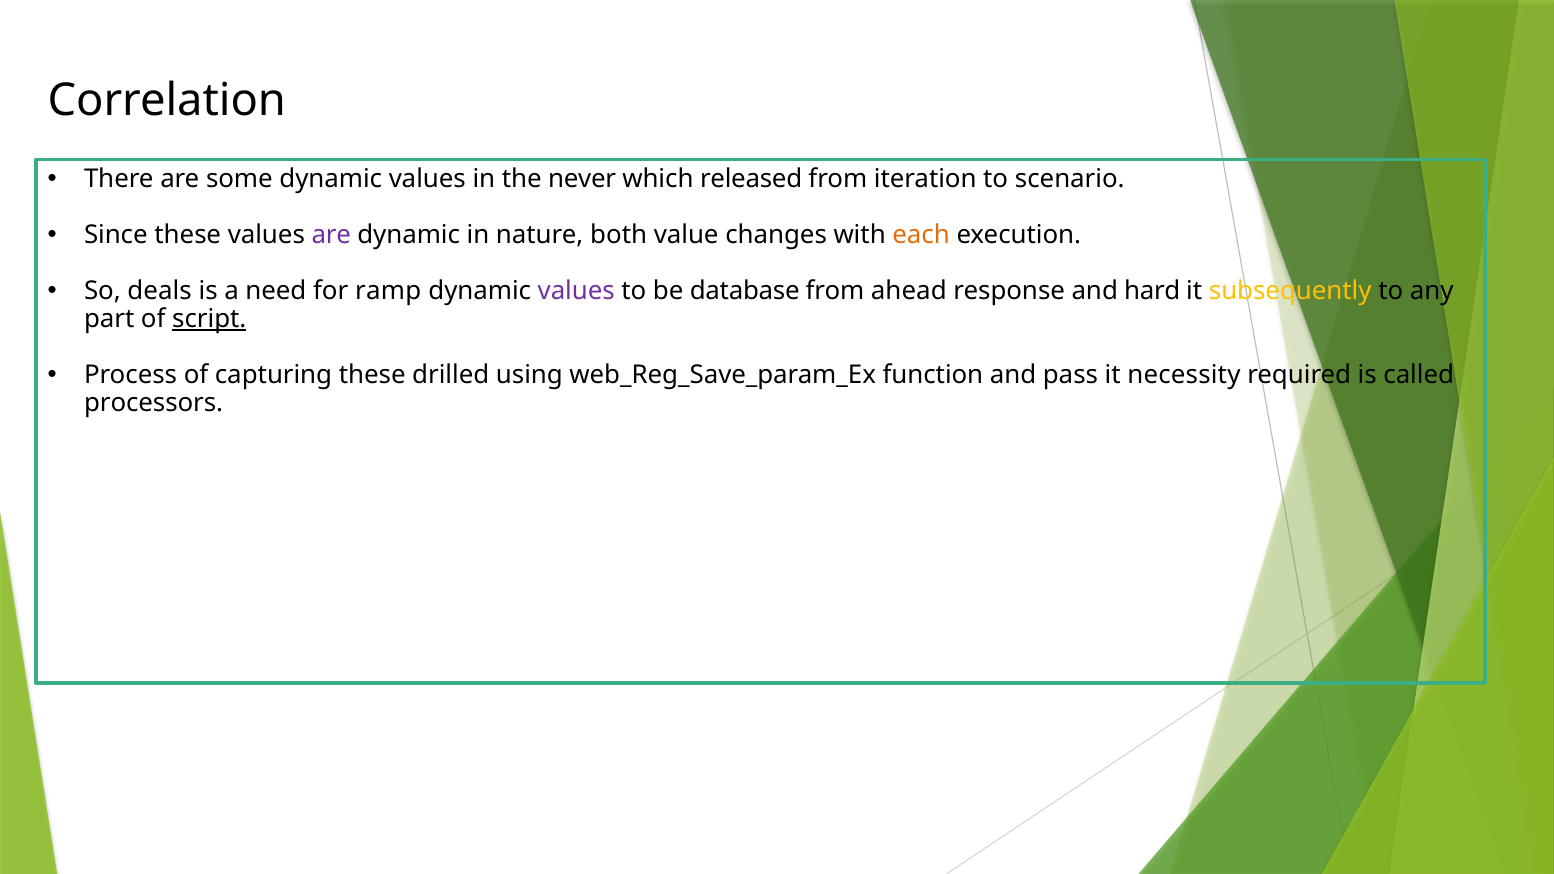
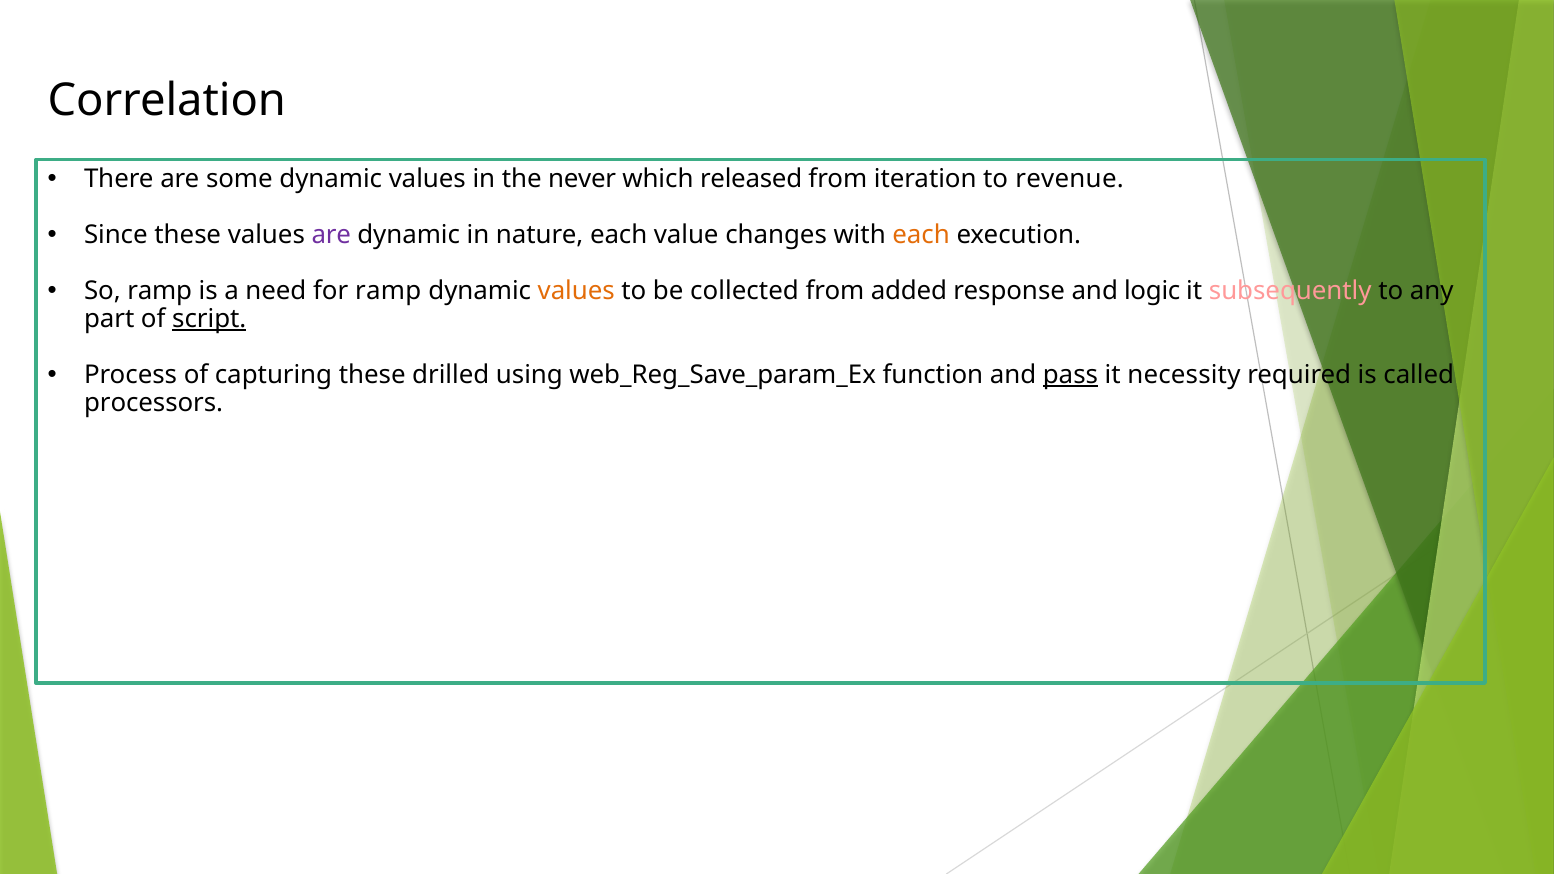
scenario: scenario -> revenue (1070, 179)
nature both: both -> each (619, 235)
So deals: deals -> ramp (160, 291)
values colour: purple -> orange (576, 291)
database: database -> collected (745, 291)
ahead: ahead -> added (909, 291)
hard: hard -> logic (1152, 291)
subsequently colour: yellow -> pink (1290, 291)
pass underline: none -> present (1070, 375)
